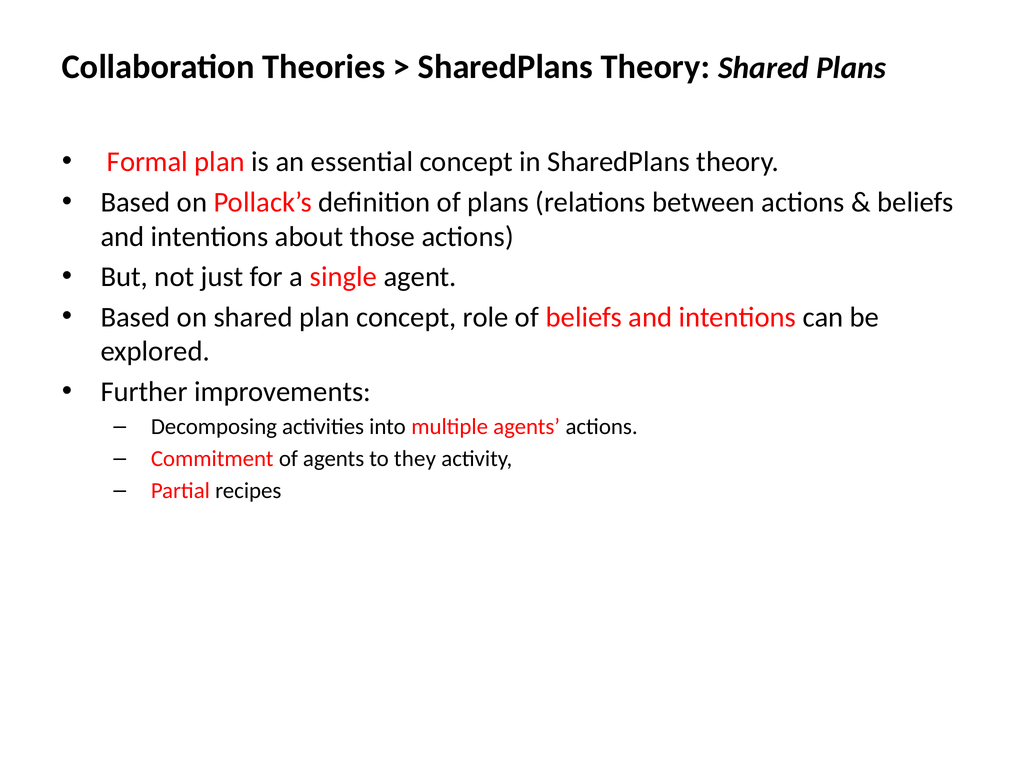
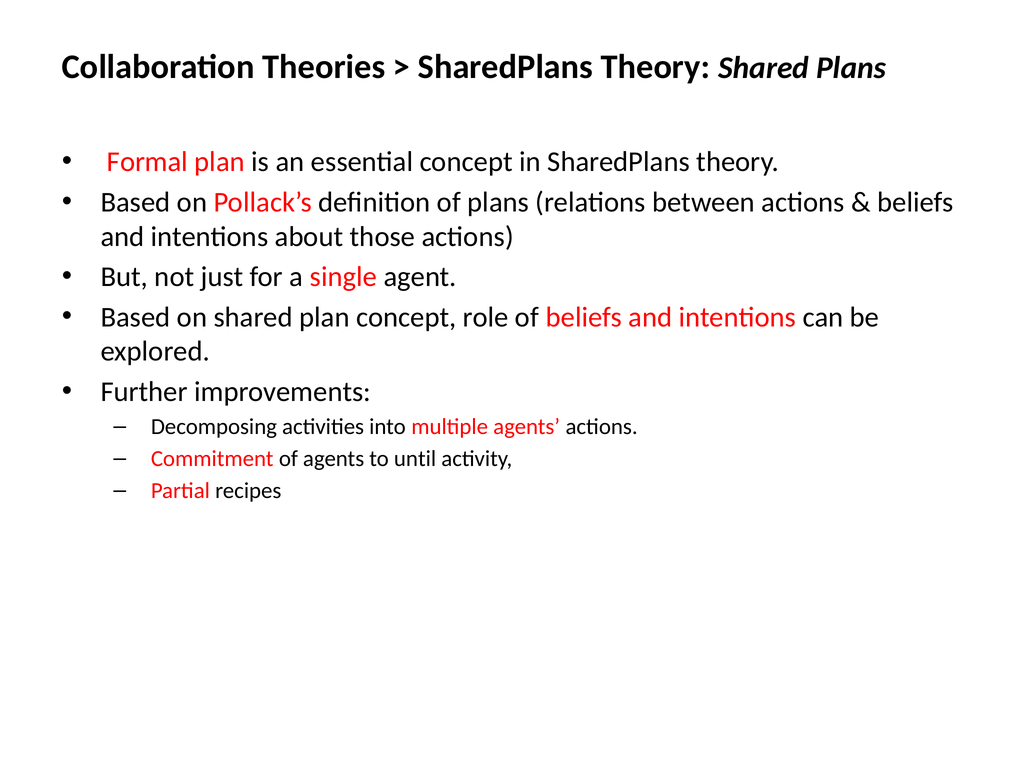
they: they -> until (415, 459)
